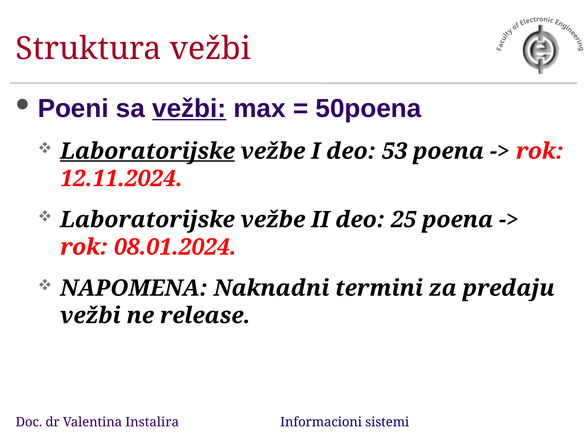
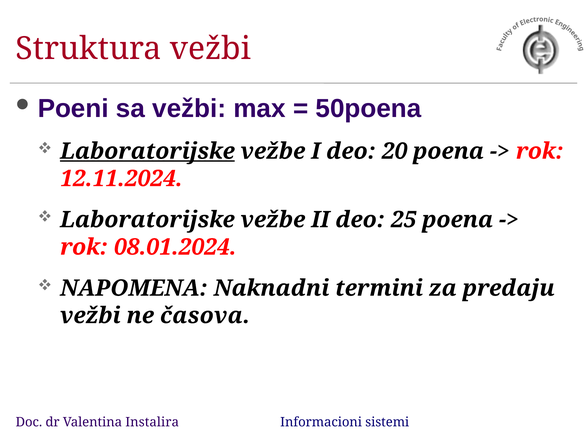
vežbi underline: present -> none (189, 108)
53: 53 -> 20 (394, 151)
release: release -> časova (205, 316)
